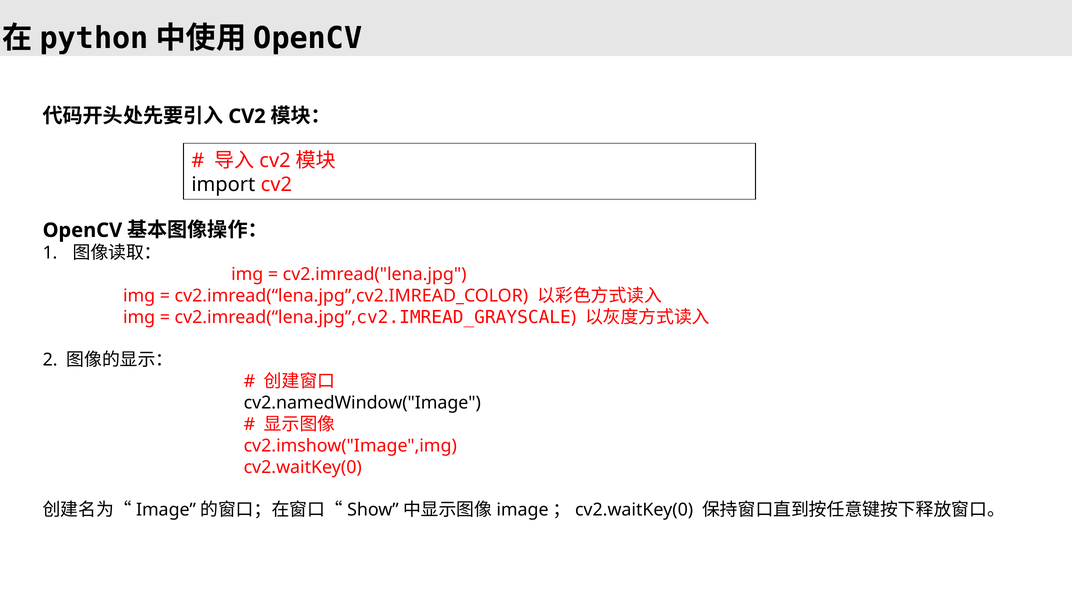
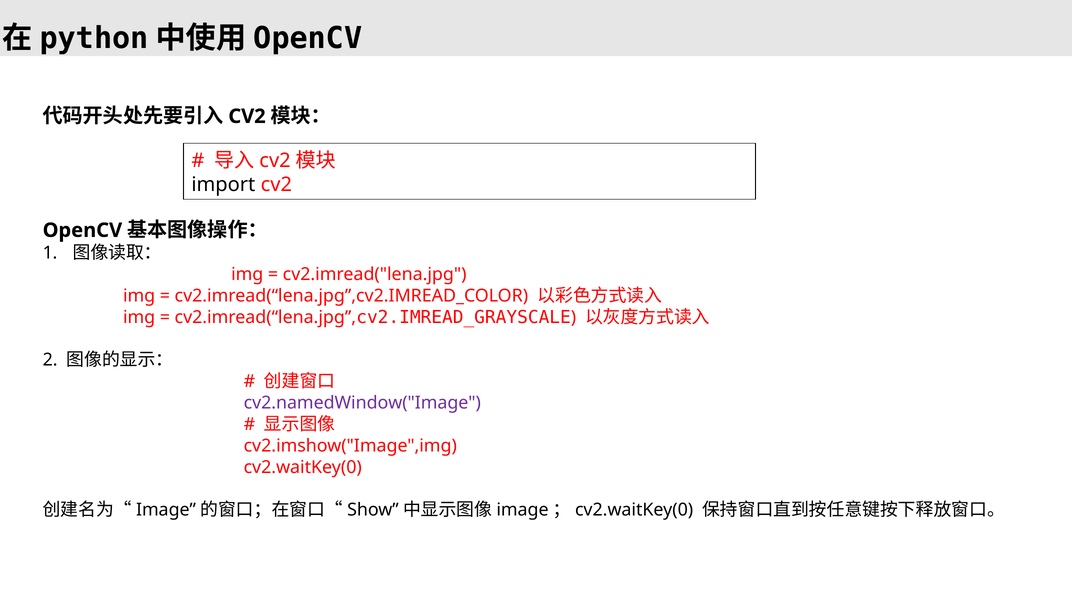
cv2.namedWindow("Image colour: black -> purple (362, 403)
